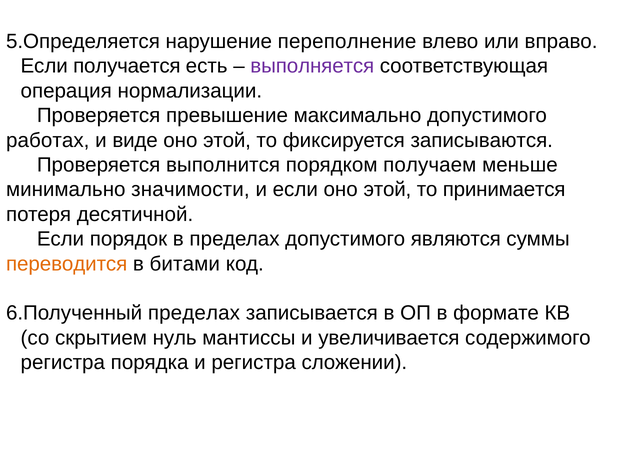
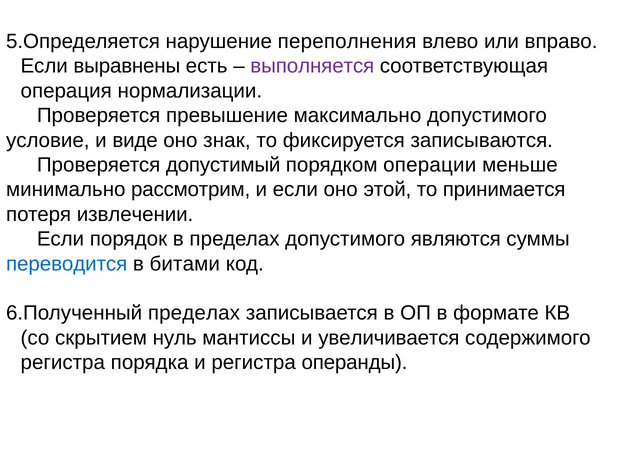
переполнение: переполнение -> переполнения (347, 41)
получается: получается -> выравнены (127, 66)
работах: работах -> условие (48, 140)
этой: этой -> знак (227, 140)
выполнится: выполнится -> допустимый (223, 165)
получаем: получаем -> операции (430, 165)
значимости: значимости -> рассмотрим (191, 190)
десятичной: десятичной -> извлечении (135, 214)
переводится colour: orange -> blue (67, 264)
сложении: сложении -> операнды (354, 362)
